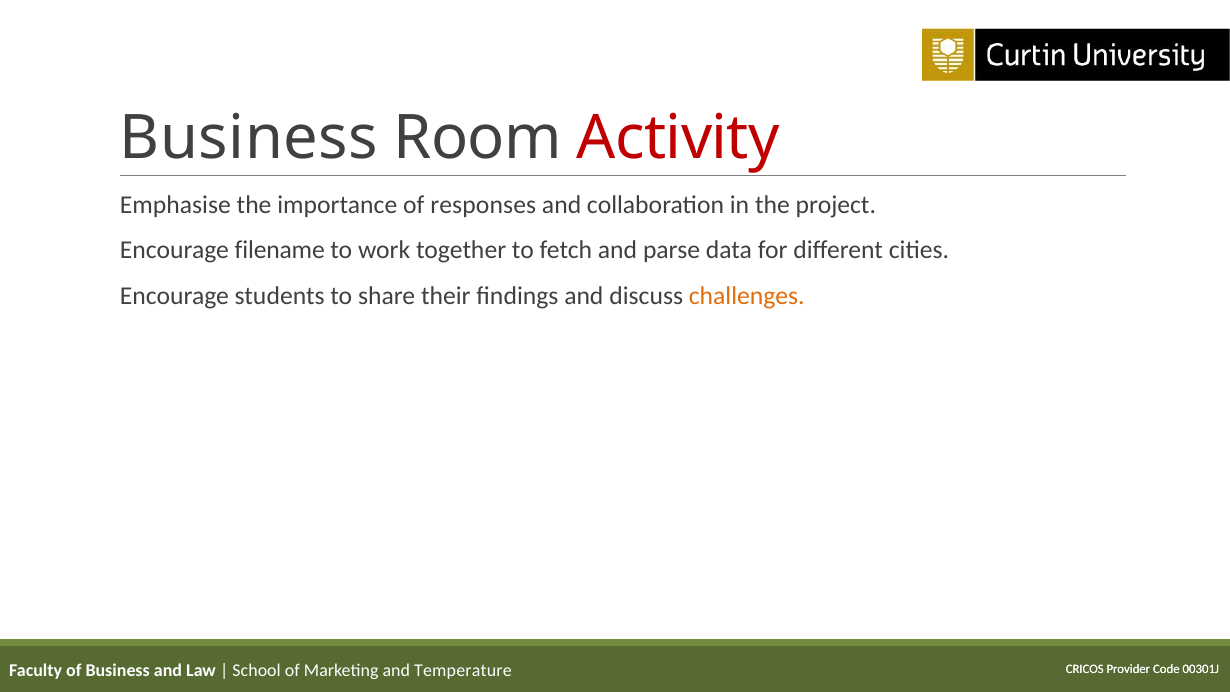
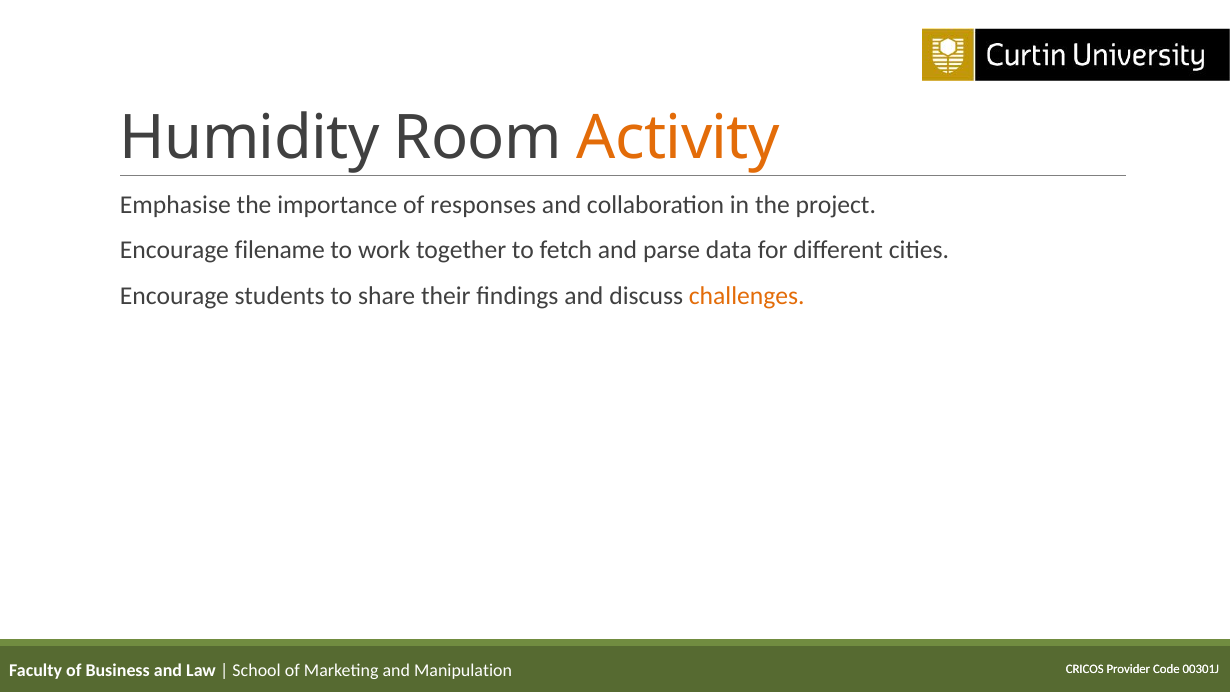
Business: Business -> Humidity (250, 138)
Activity colour: red -> orange (678, 138)
Temperature: Temperature -> Manipulation (463, 670)
